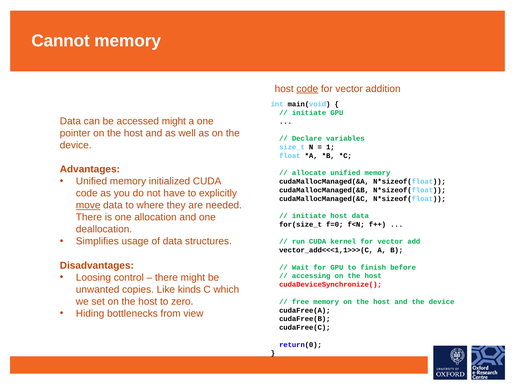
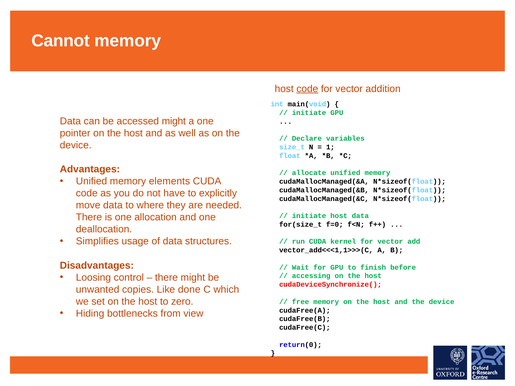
initialized: initialized -> elements (169, 181)
move underline: present -> none (88, 205)
kinds: kinds -> done (189, 290)
